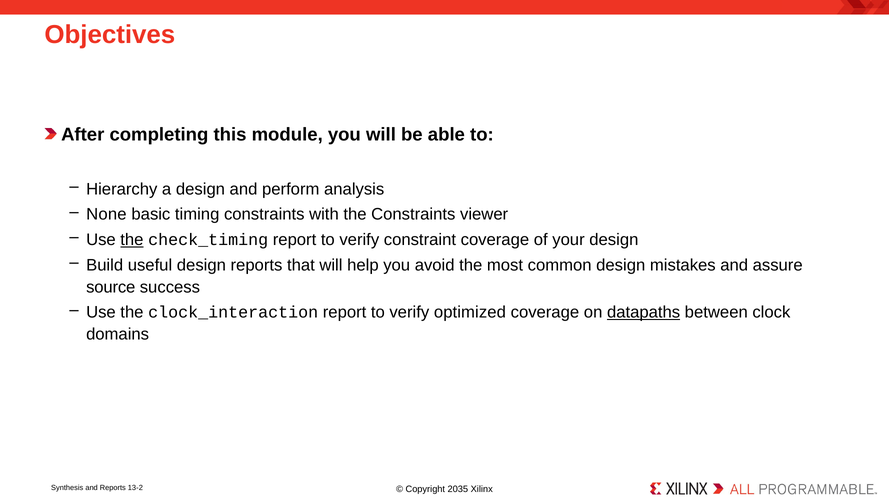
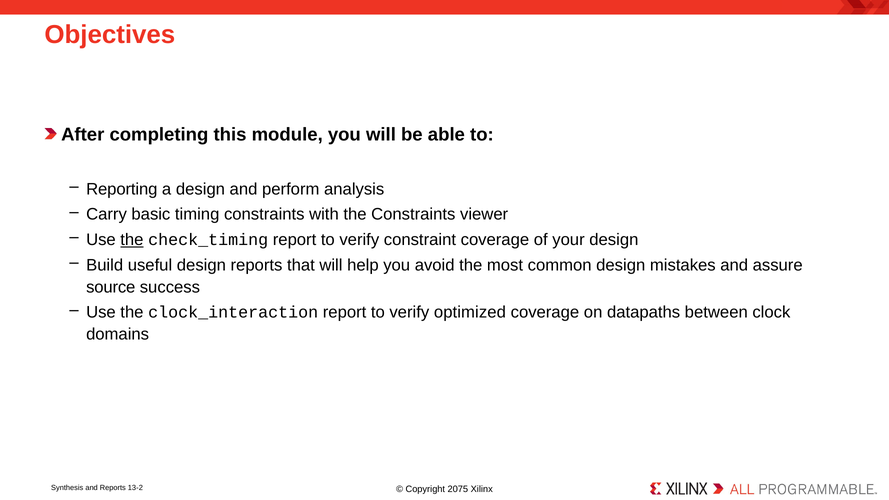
Hierarchy: Hierarchy -> Reporting (122, 189)
None: None -> Carry (107, 214)
datapaths underline: present -> none (644, 312)
2035: 2035 -> 2075 (458, 489)
